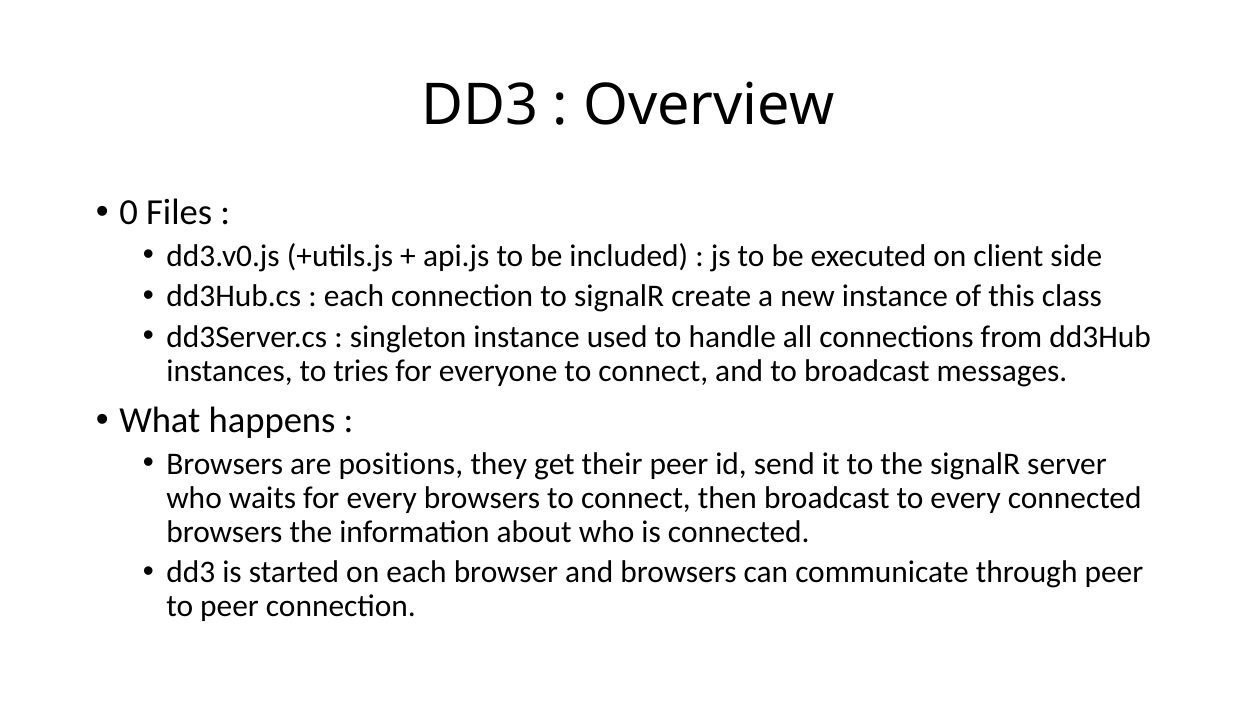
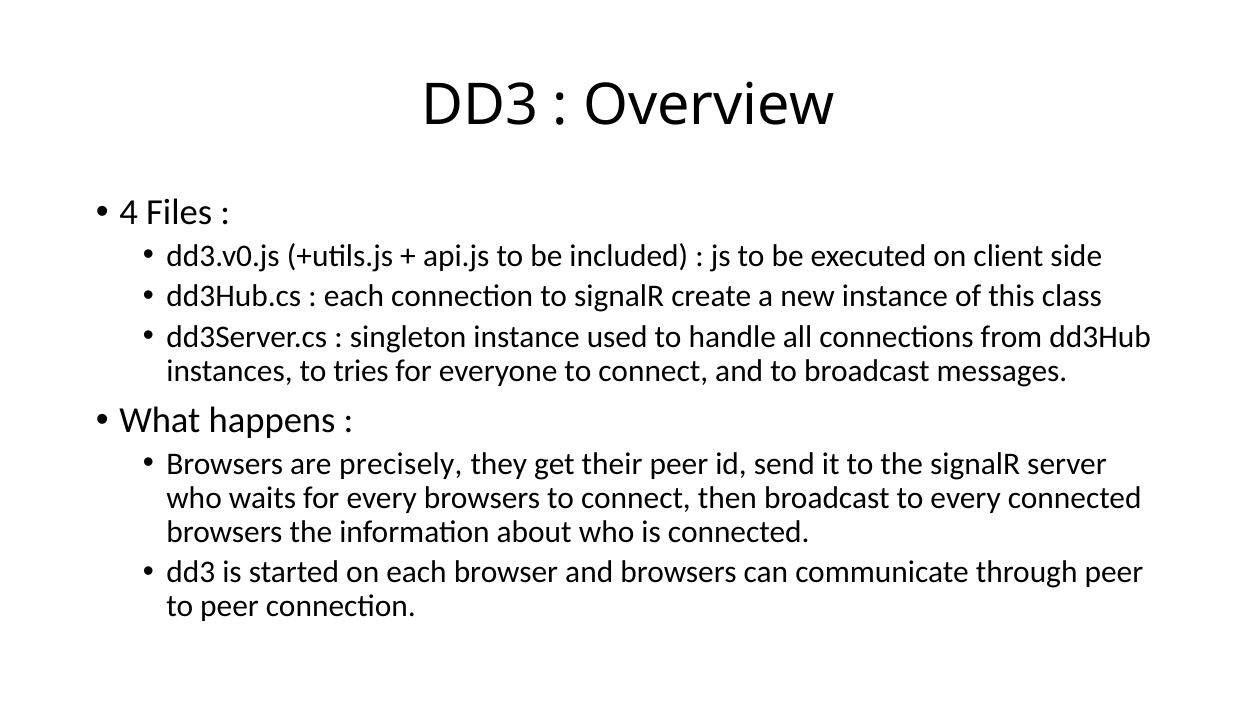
0: 0 -> 4 (129, 212)
positions: positions -> precisely (401, 463)
